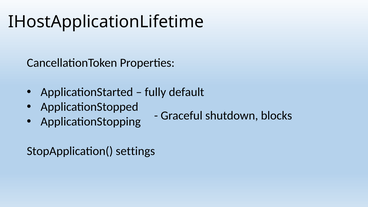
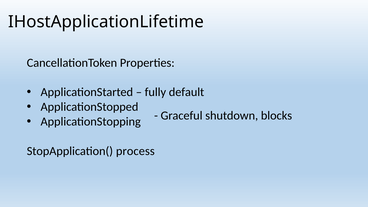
settings: settings -> process (135, 151)
